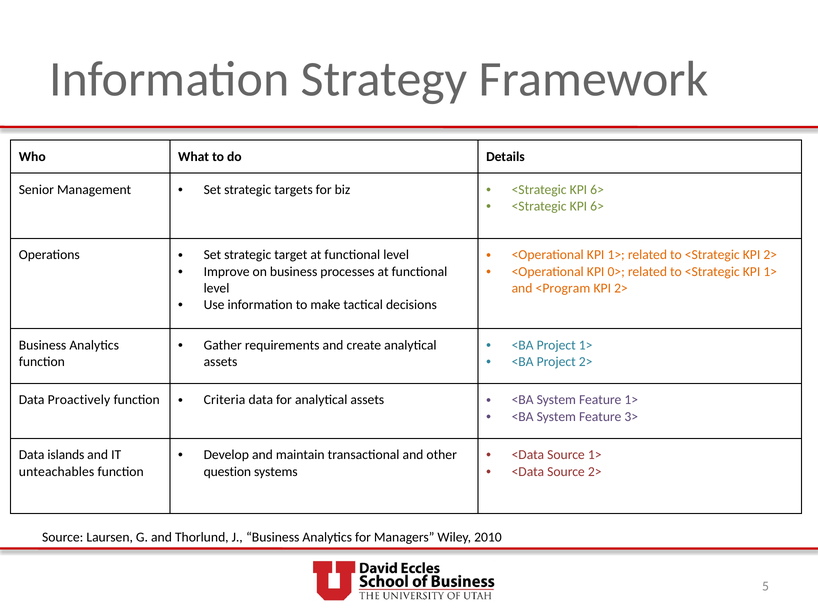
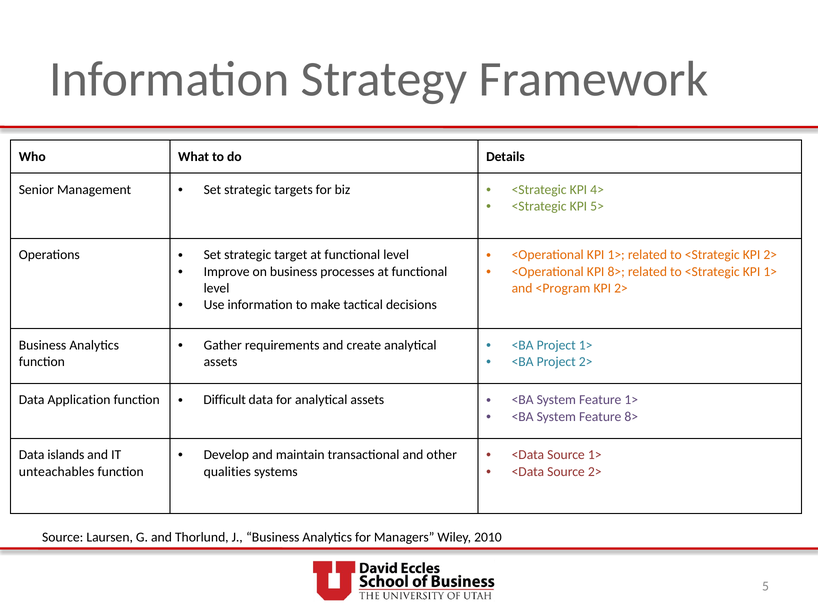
6>: 6> -> 4> (597, 189)
6>: 6> -> 5> (597, 206)
KPI 0>: 0> -> 8> (616, 271)
Proactively: Proactively -> Application (79, 400)
Criteria: Criteria -> Difficult (225, 400)
Feature 3>: 3> -> 8> (631, 416)
question: question -> qualities (227, 471)
